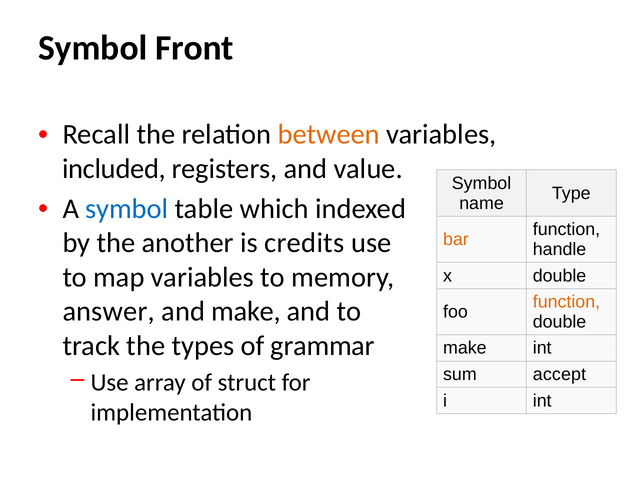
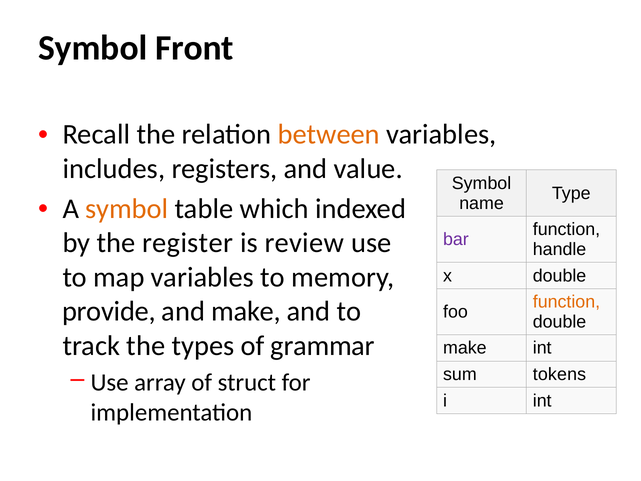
included: included -> includes (114, 169)
symbol colour: blue -> orange (127, 209)
bar colour: orange -> purple (456, 239)
another: another -> register (188, 243)
credits: credits -> review (304, 243)
answer: answer -> provide (109, 311)
accept: accept -> tokens (559, 374)
